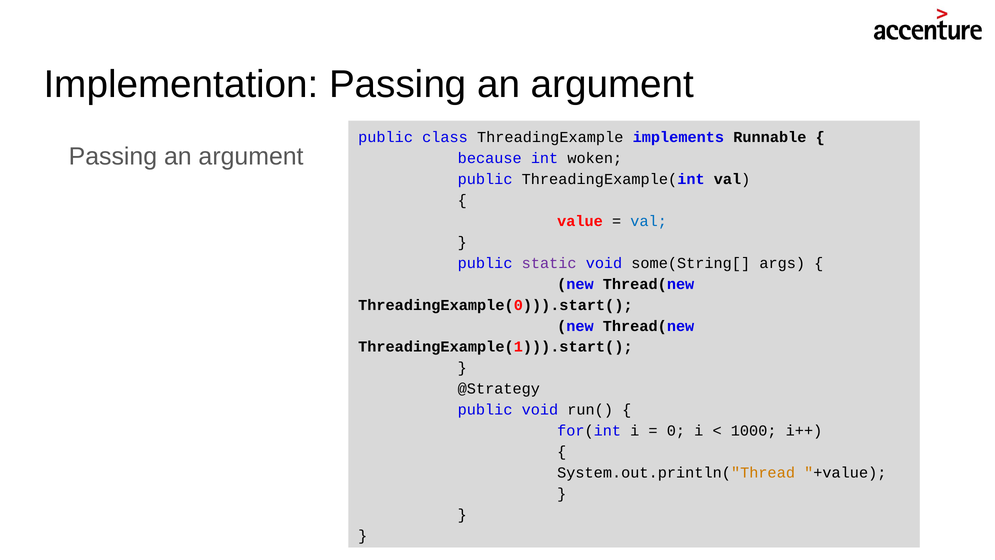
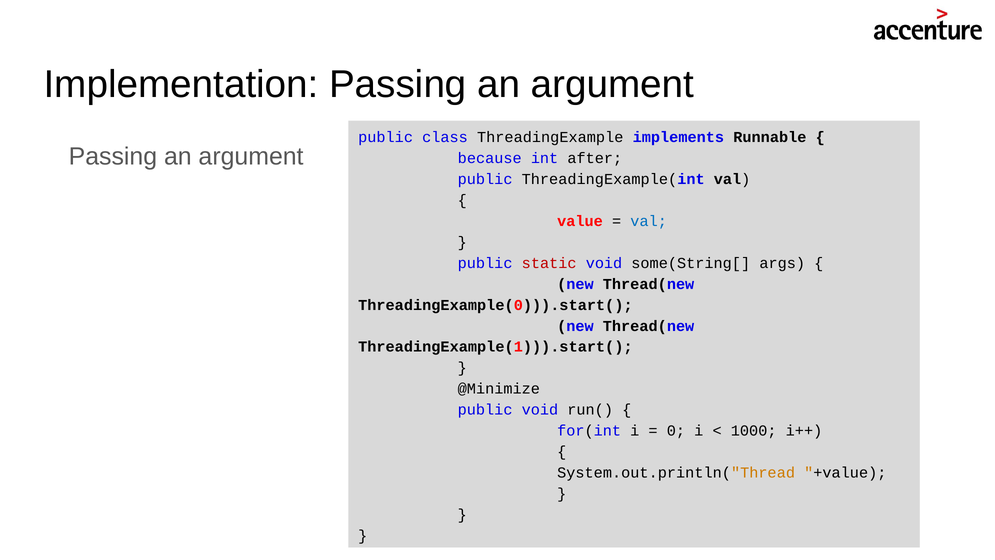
woken: woken -> after (595, 158)
static colour: purple -> red (549, 263)
@Strategy: @Strategy -> @Minimize (499, 389)
